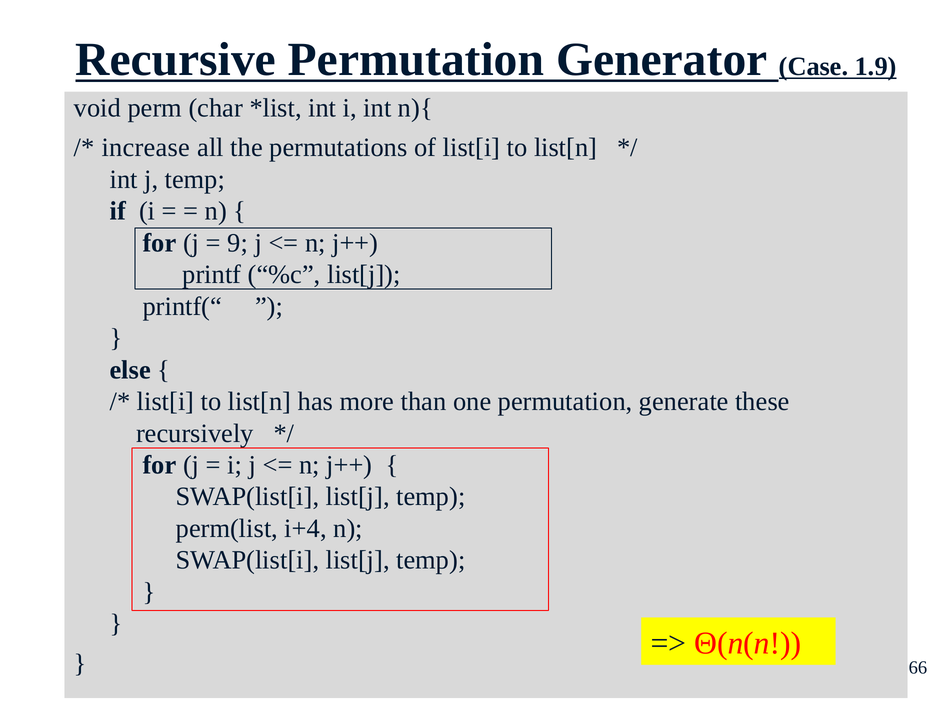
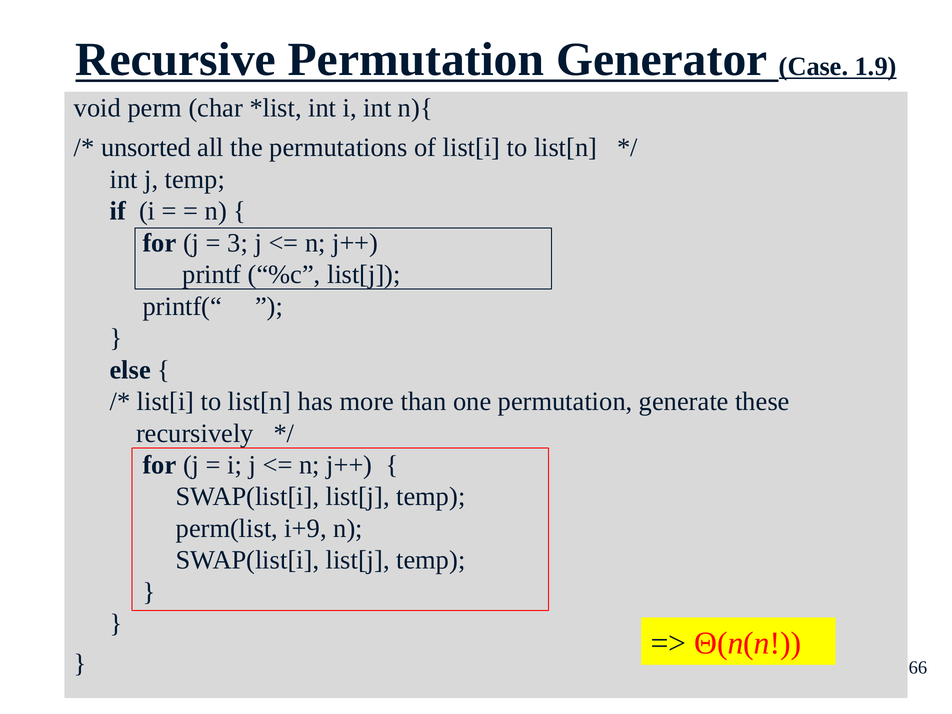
increase: increase -> unsorted (146, 148)
9: 9 -> 3 (238, 243)
i+4: i+4 -> i+9 (306, 529)
